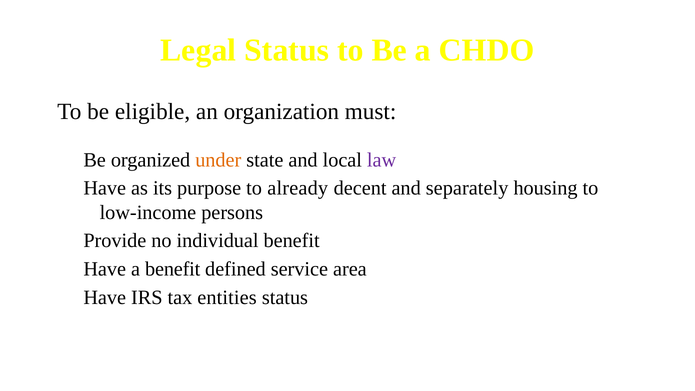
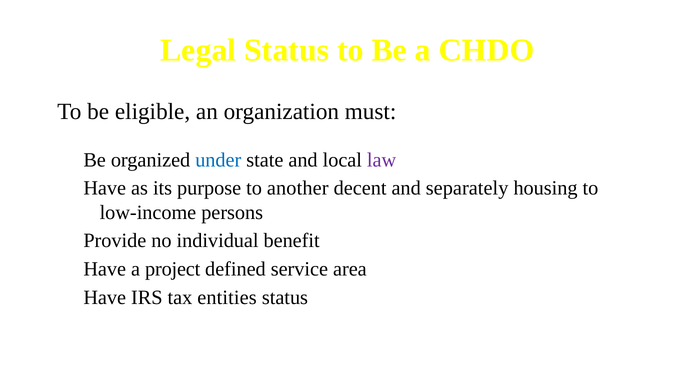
under colour: orange -> blue (218, 160)
already: already -> another (298, 188)
a benefit: benefit -> project (173, 269)
